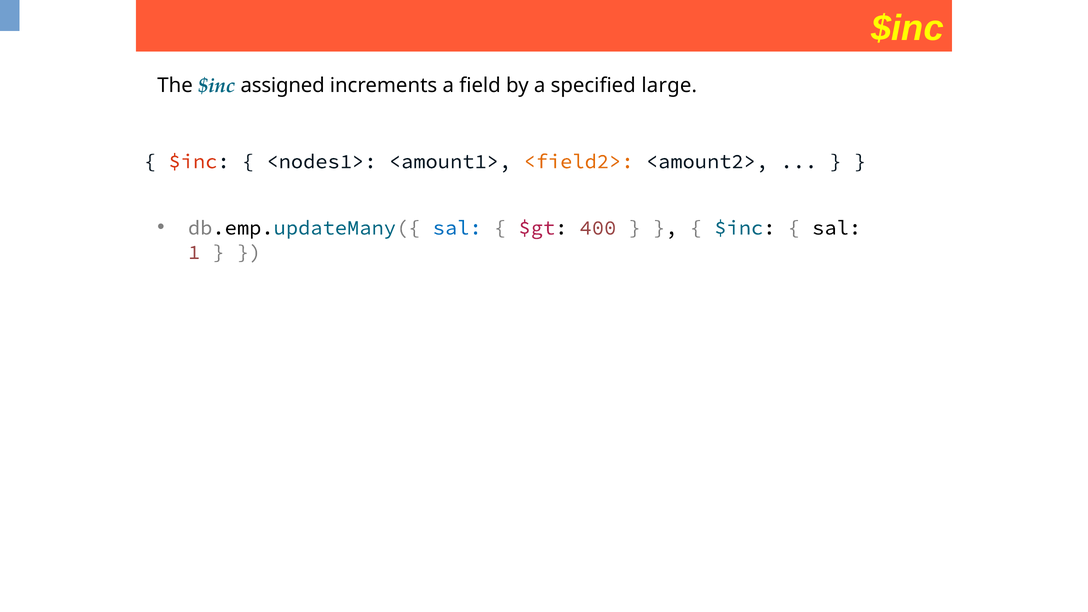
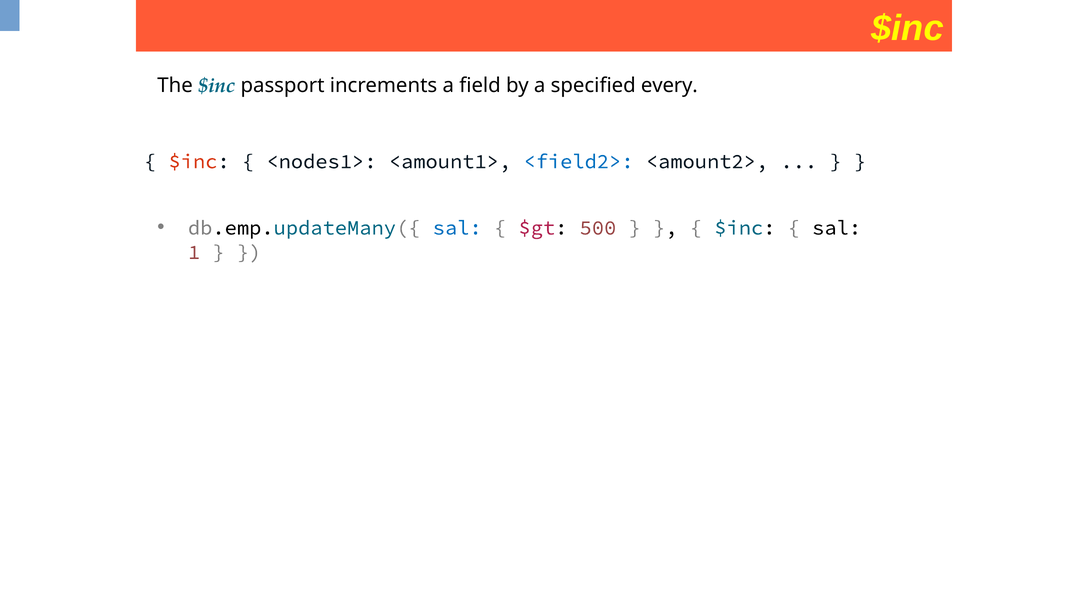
assigned: assigned -> passport (283, 86)
large: large -> every (669, 86)
<field2> colour: orange -> blue (579, 161)
400: 400 -> 500 (598, 228)
